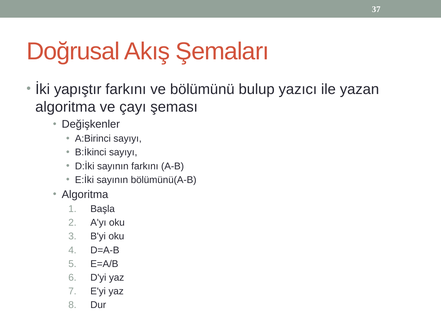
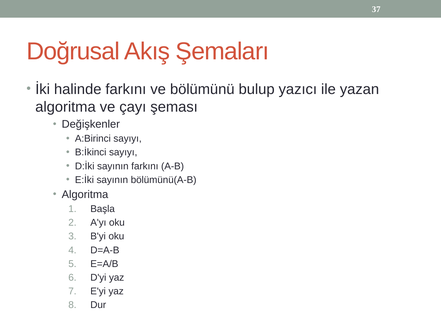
yapıştır: yapıştır -> halinde (78, 89)
